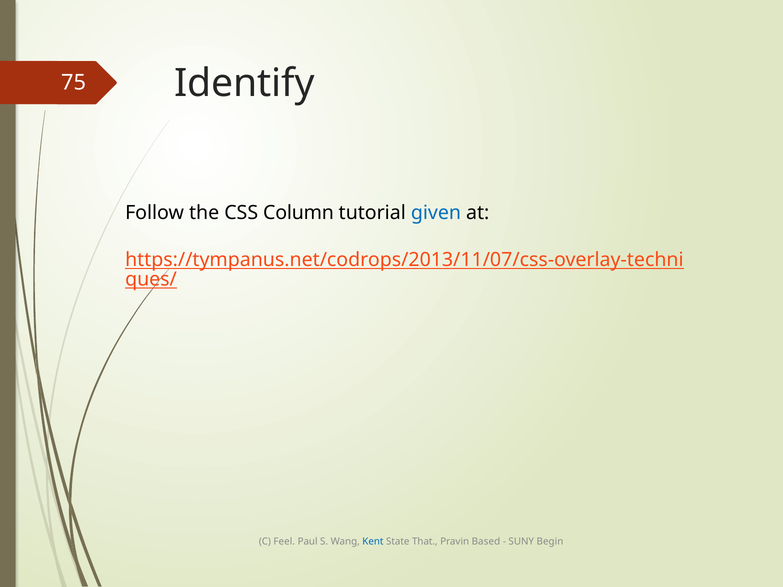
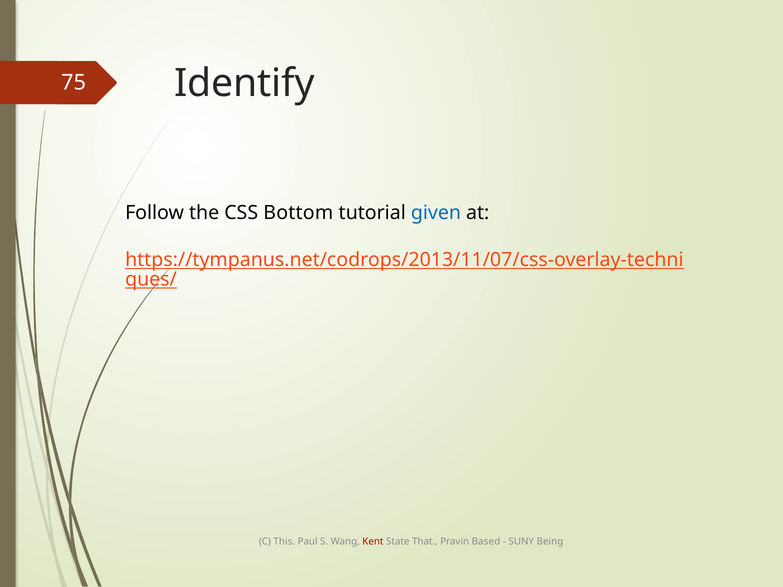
Column: Column -> Bottom (298, 213)
Feel: Feel -> This (284, 542)
Kent colour: blue -> red (373, 542)
Begin: Begin -> Being (550, 542)
